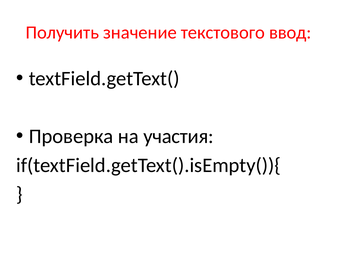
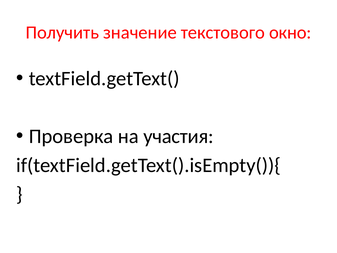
ввод: ввод -> окно (290, 32)
